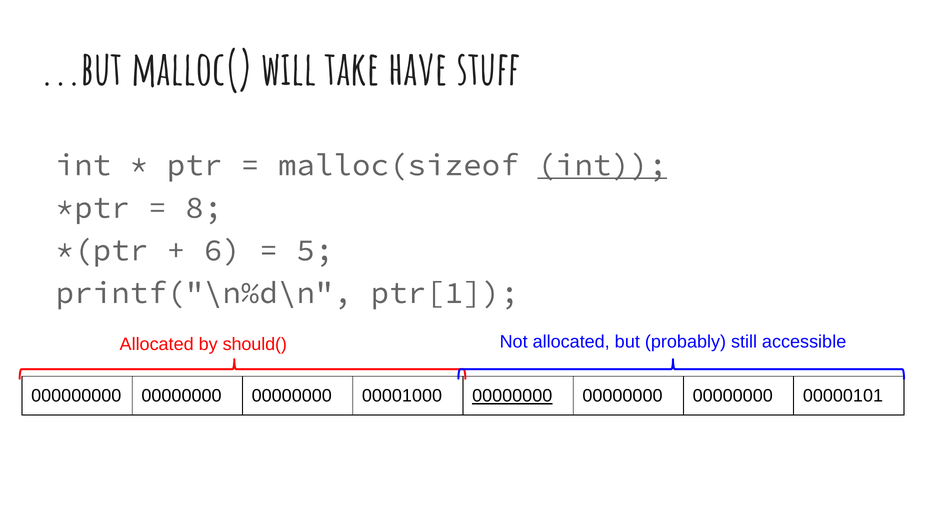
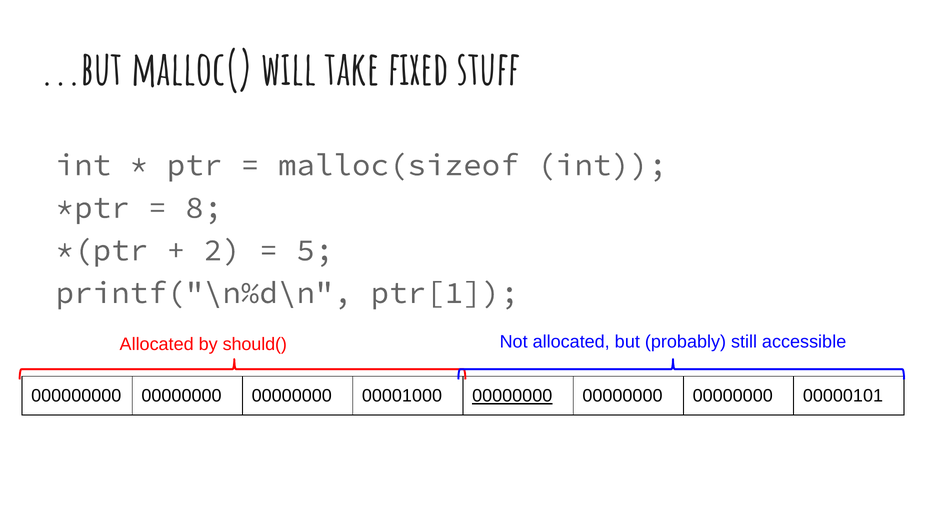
have: have -> fixed (418, 70)
int underline: present -> none (602, 165)
6: 6 -> 2 (222, 250)
